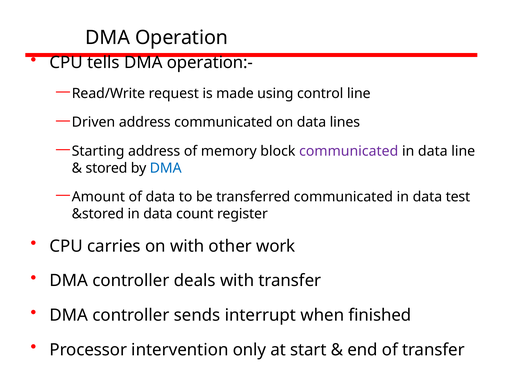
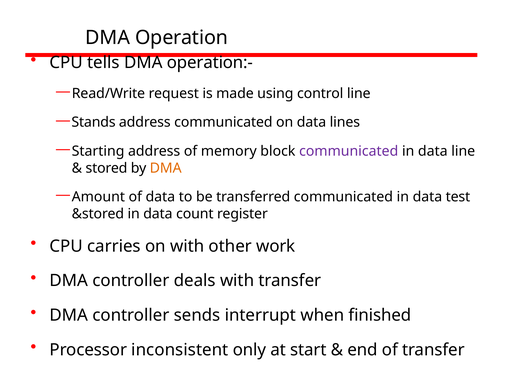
Driven: Driven -> Stands (94, 122)
DMA colour: blue -> orange (166, 168)
intervention: intervention -> inconsistent (180, 349)
